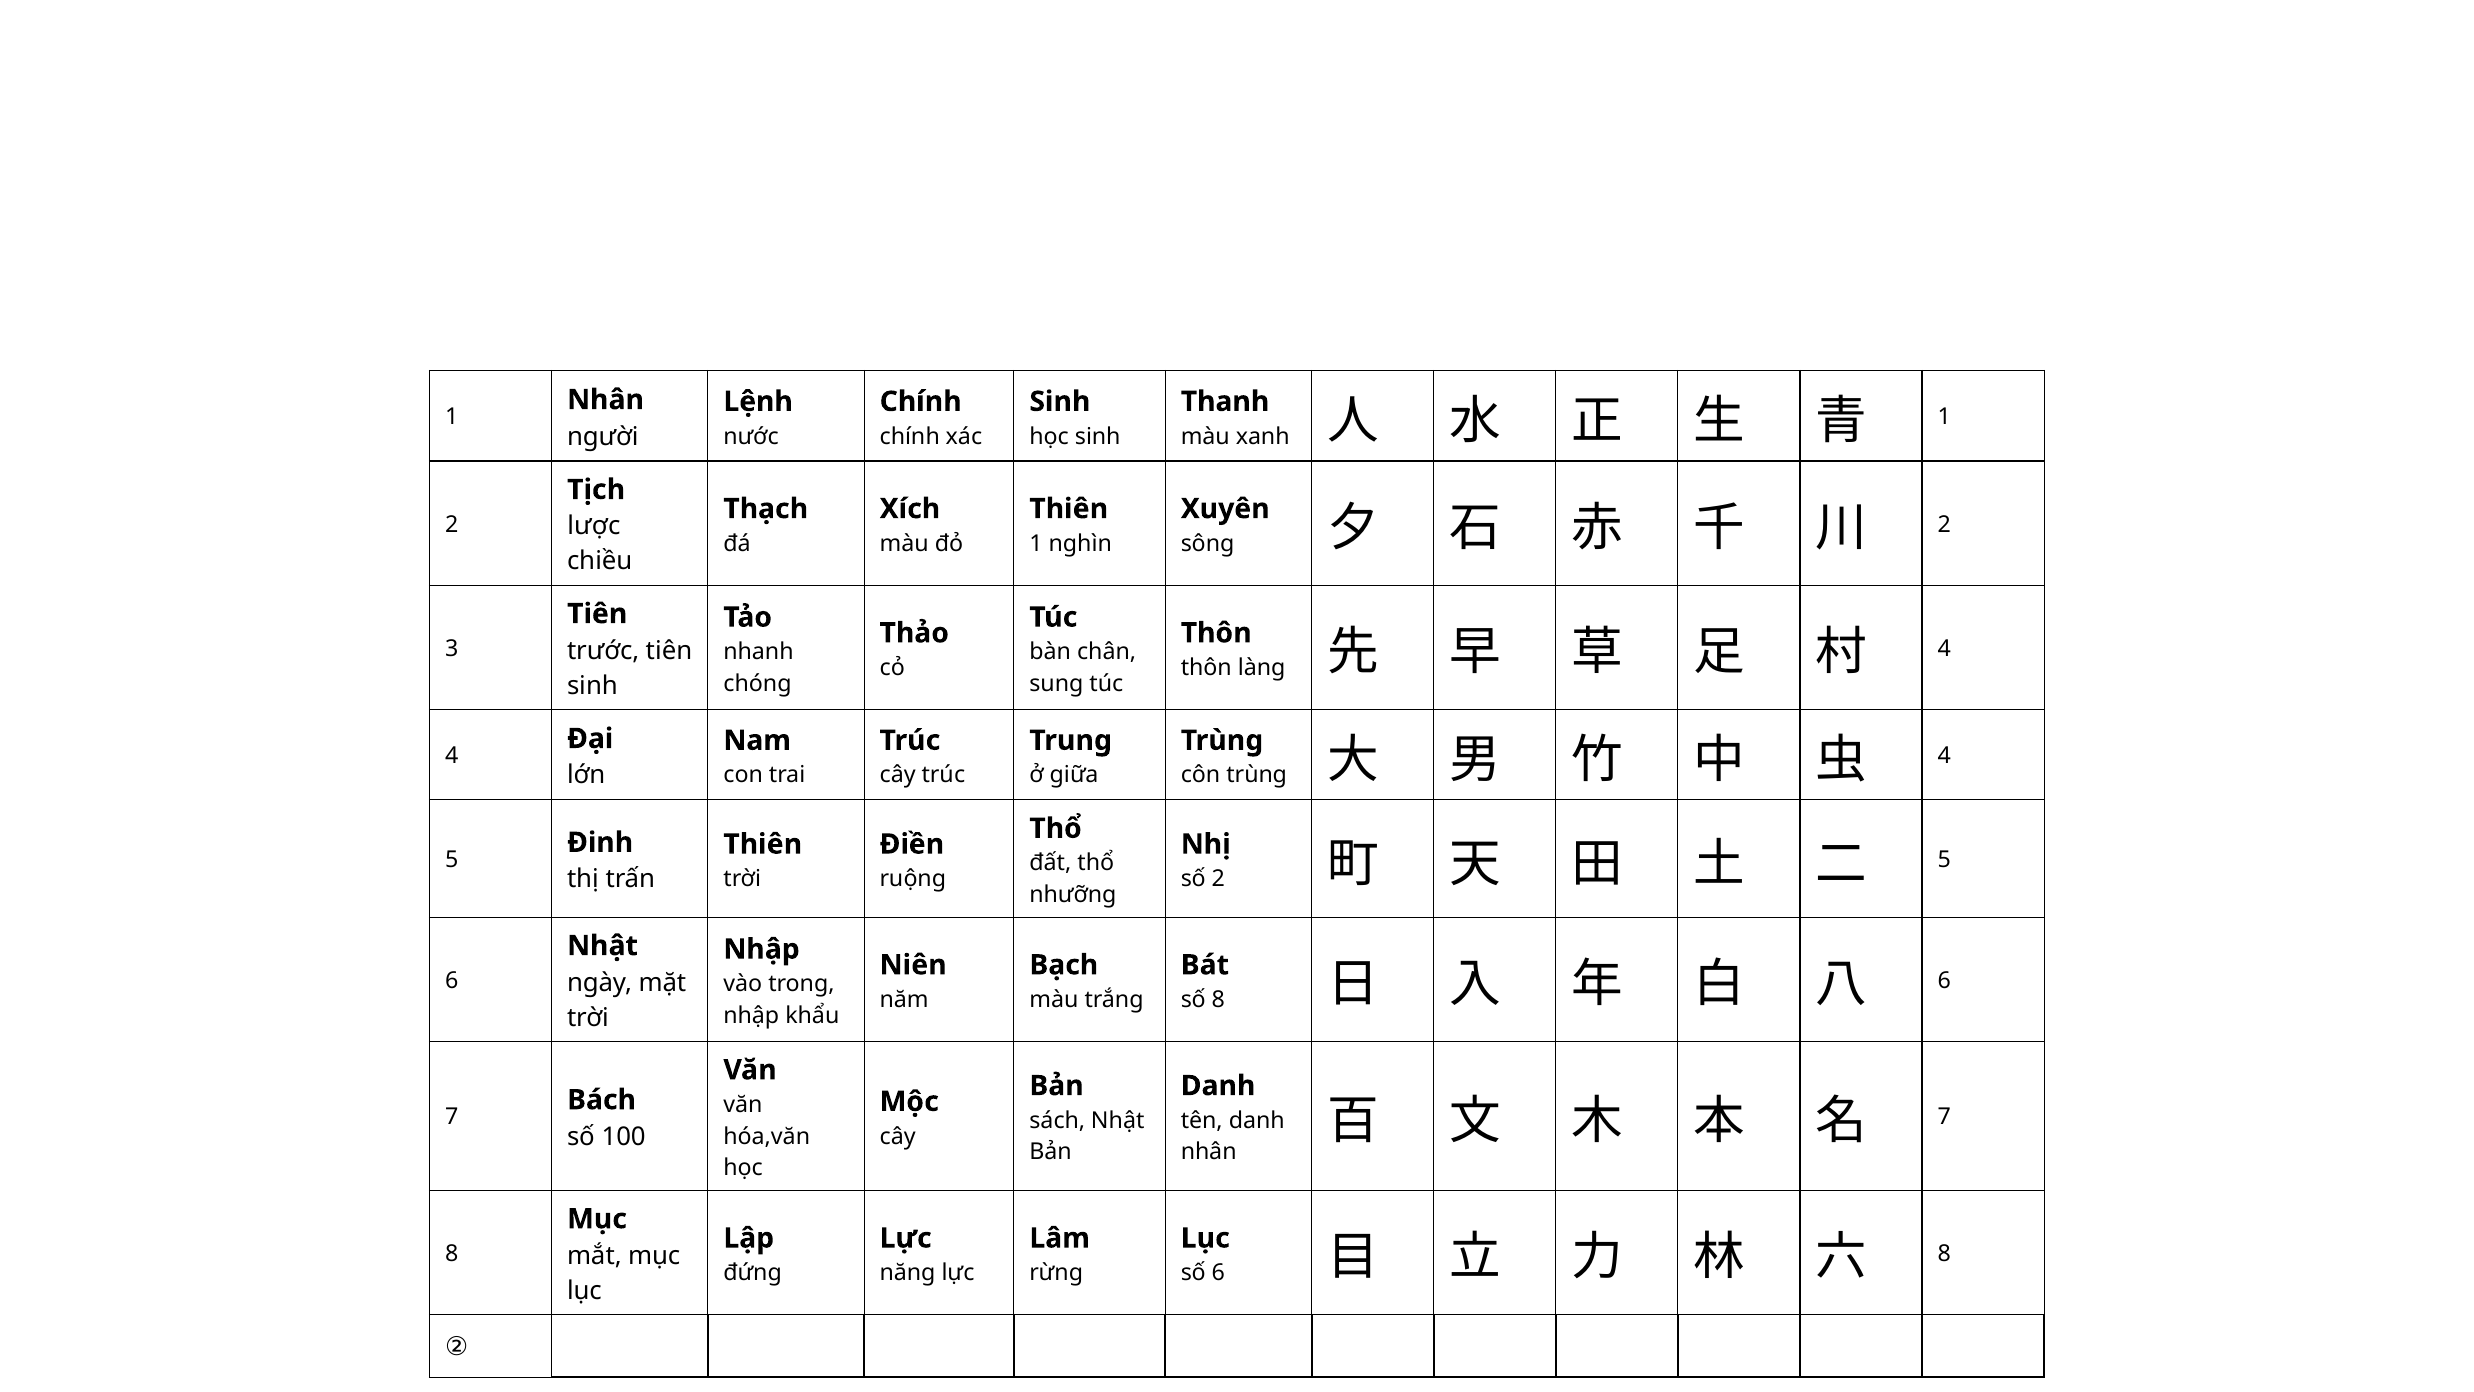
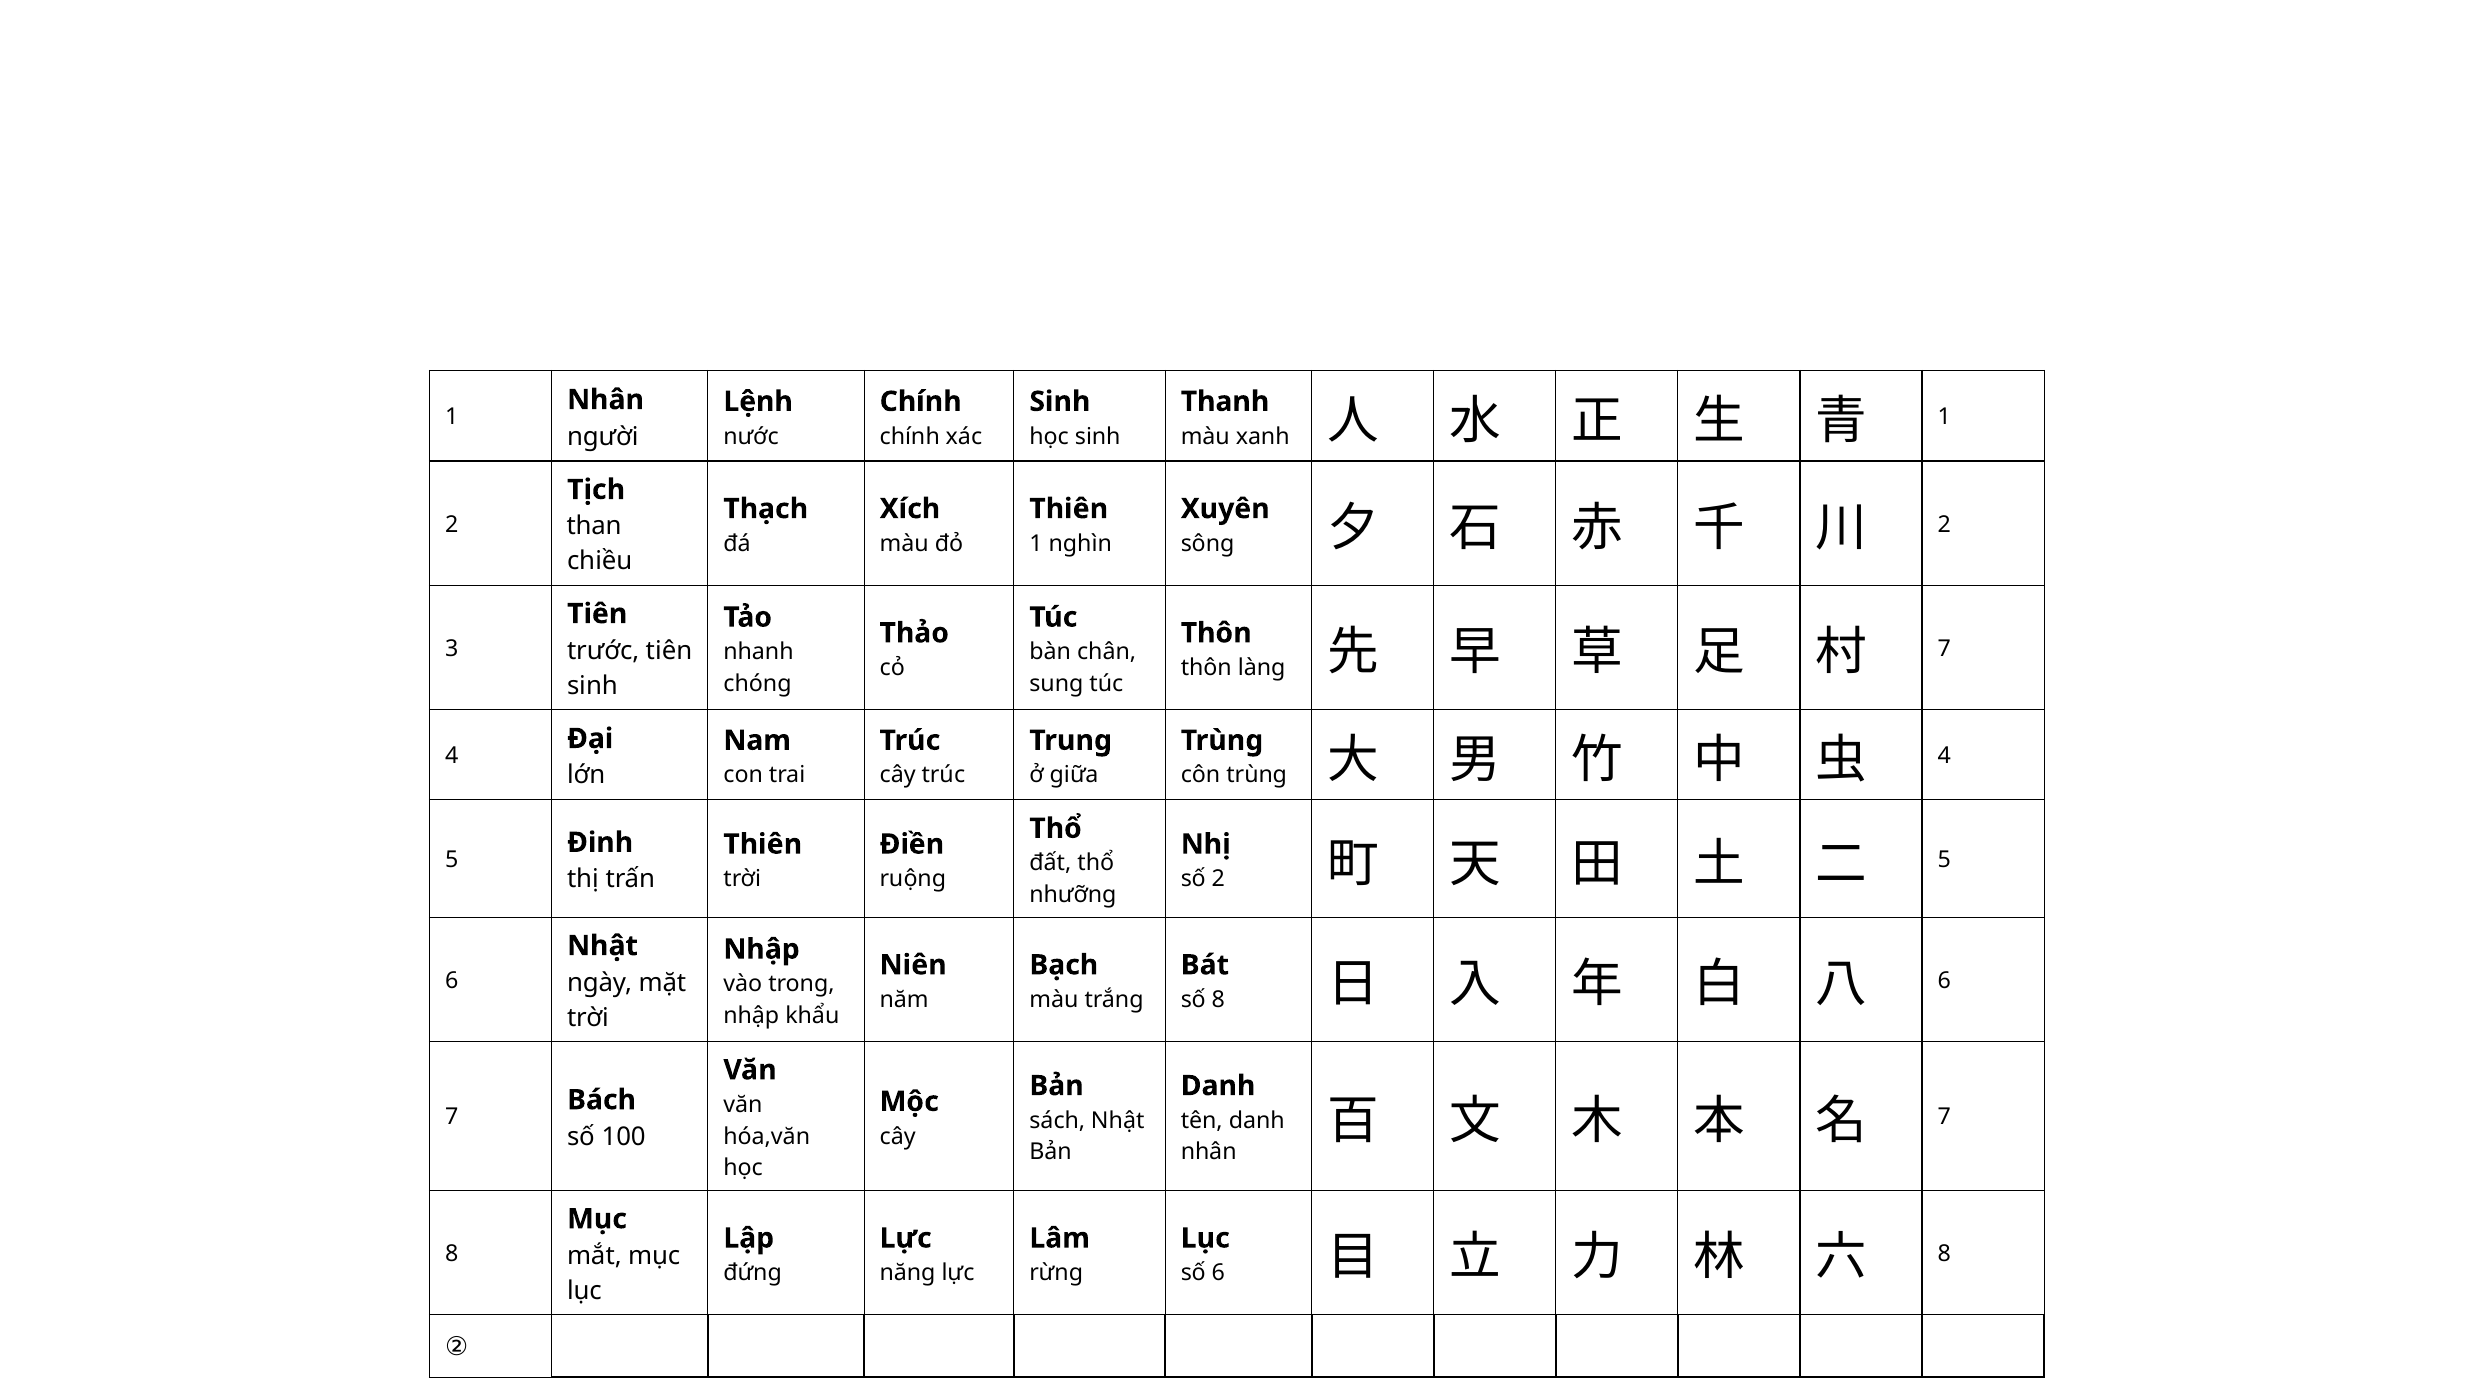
lược: lược -> than (594, 526)
4: 4 -> 7 (1944, 648)
